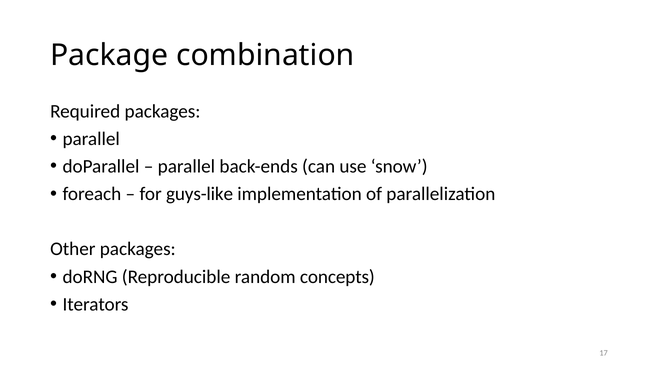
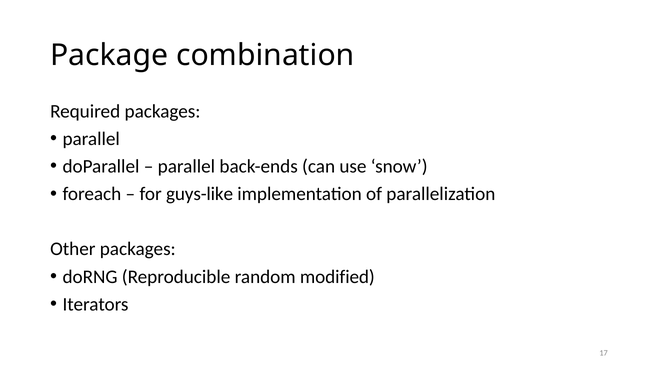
concepts: concepts -> modified (337, 277)
